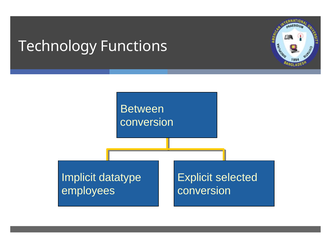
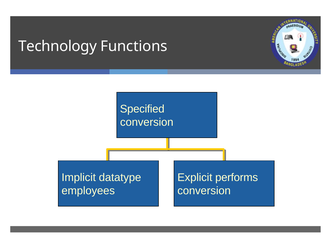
Between: Between -> Specified (142, 109)
selected: selected -> performs (237, 177)
